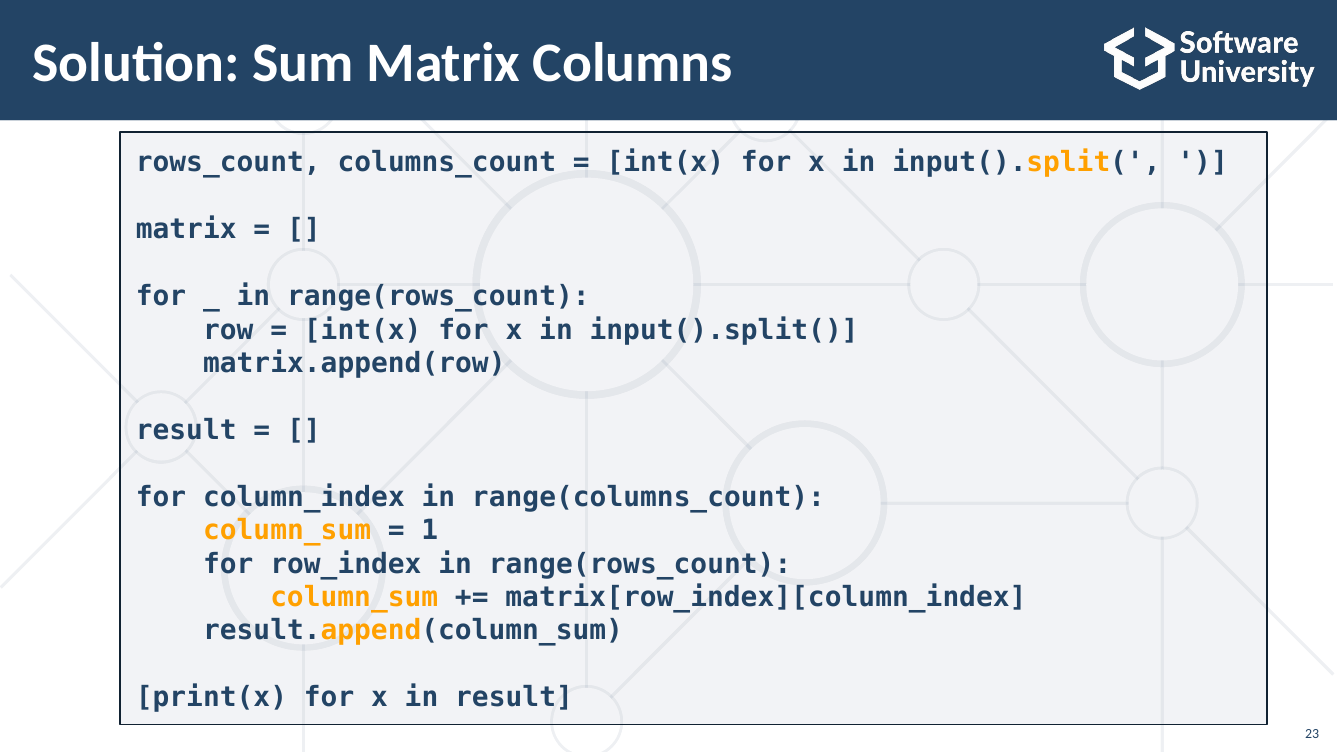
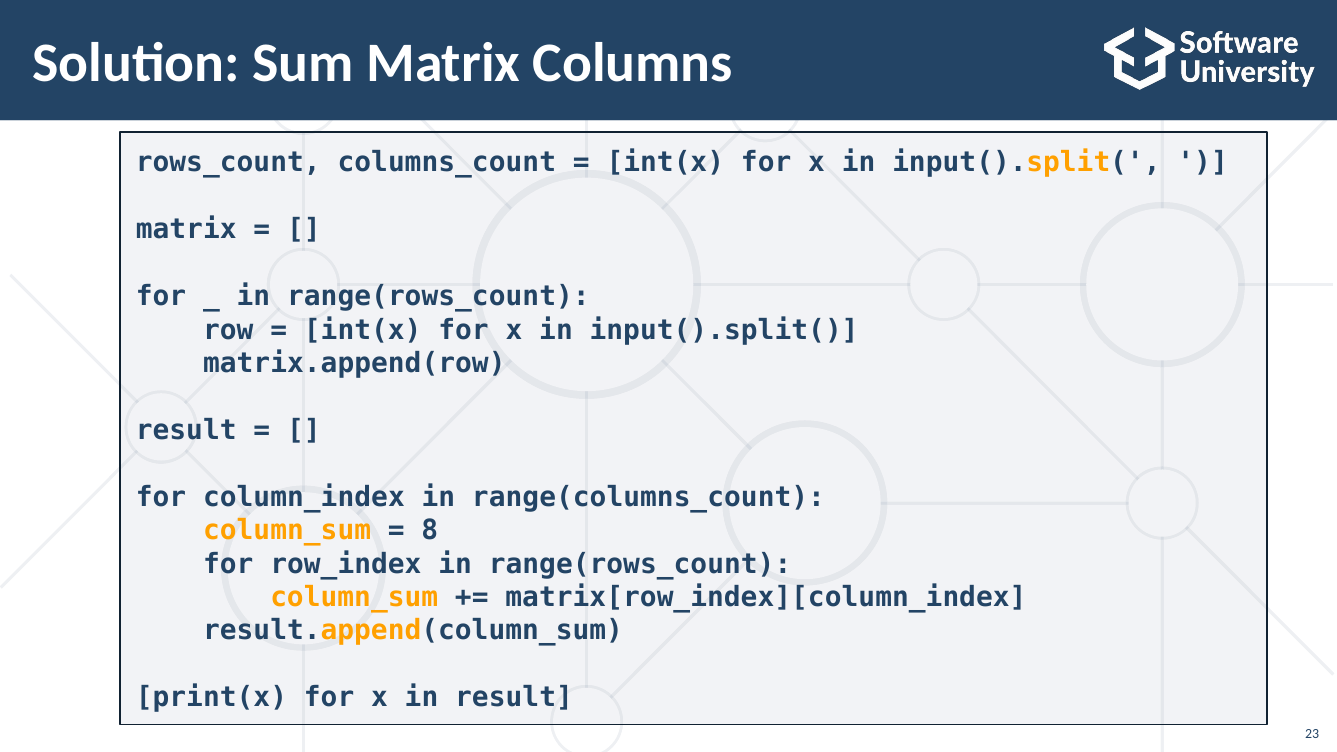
1: 1 -> 8 (430, 531)
